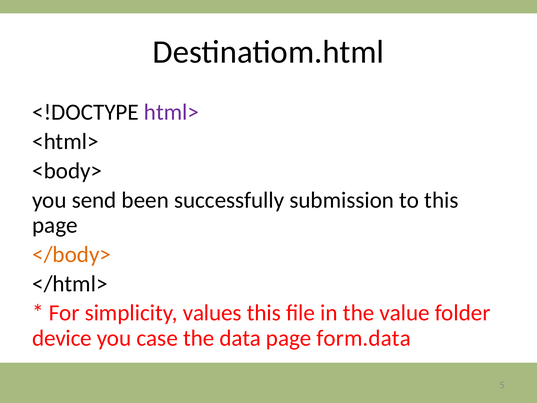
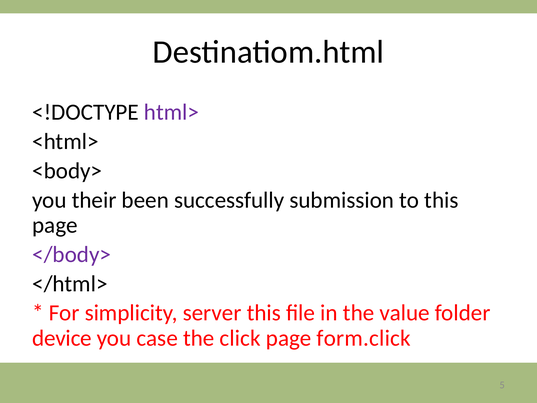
send: send -> their (94, 200)
</body> colour: orange -> purple (72, 254)
values: values -> server (212, 313)
data: data -> click (240, 338)
form.data: form.data -> form.click (364, 338)
